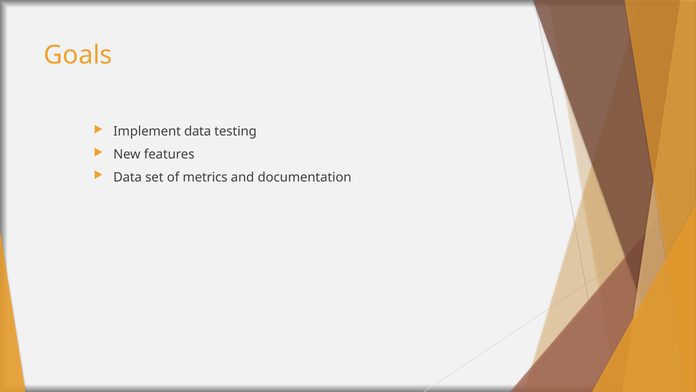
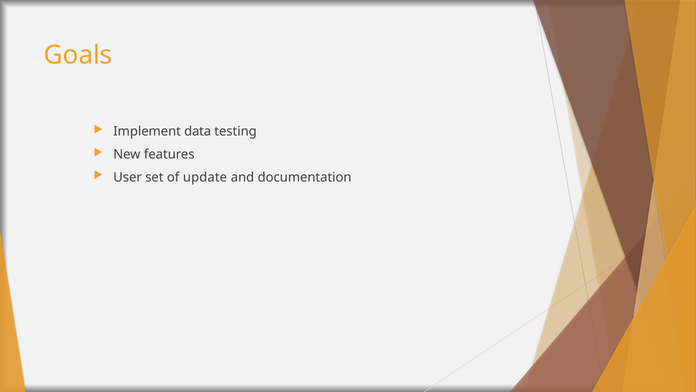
Data: Data -> User (128, 177)
metrics: metrics -> update (205, 177)
